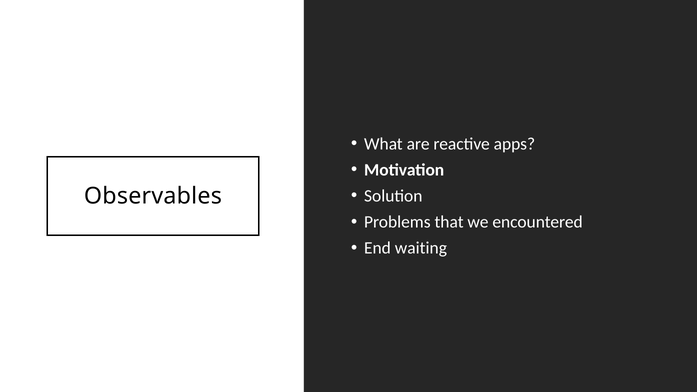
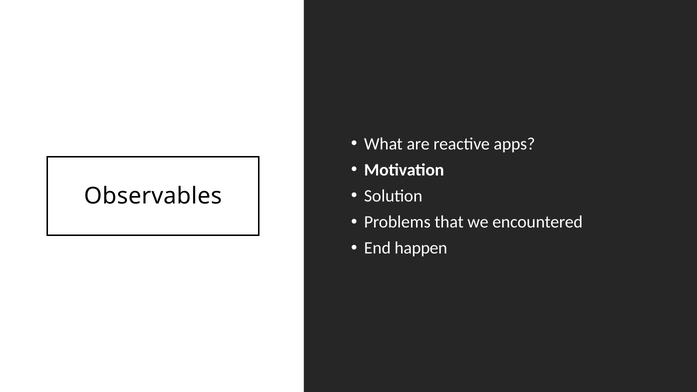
waiting: waiting -> happen (421, 248)
